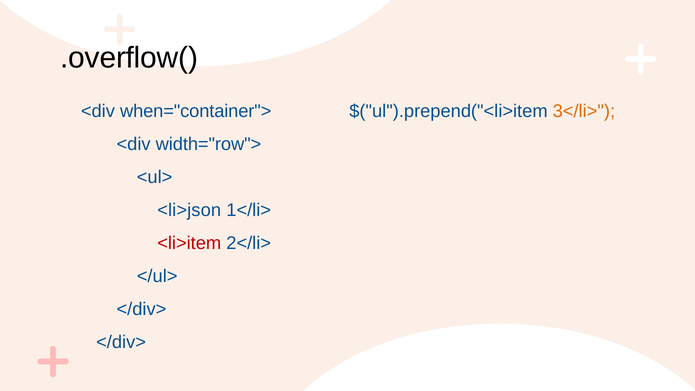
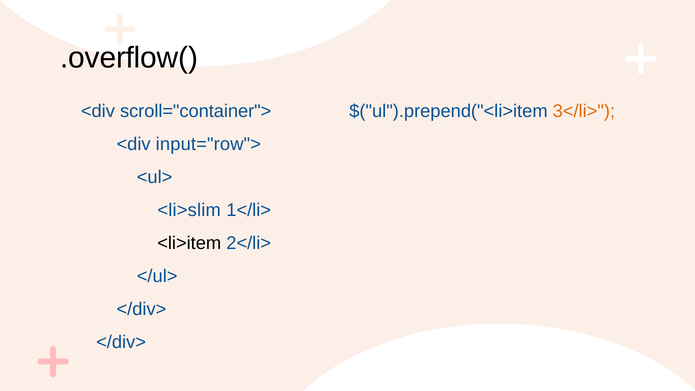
when="container">: when="container"> -> scroll="container"> (196, 111)
width="row">: width="row"> -> input="row"> (208, 144)
<li>json: <li>json -> <li>slim (189, 210)
<li>item colour: red -> black (189, 243)
